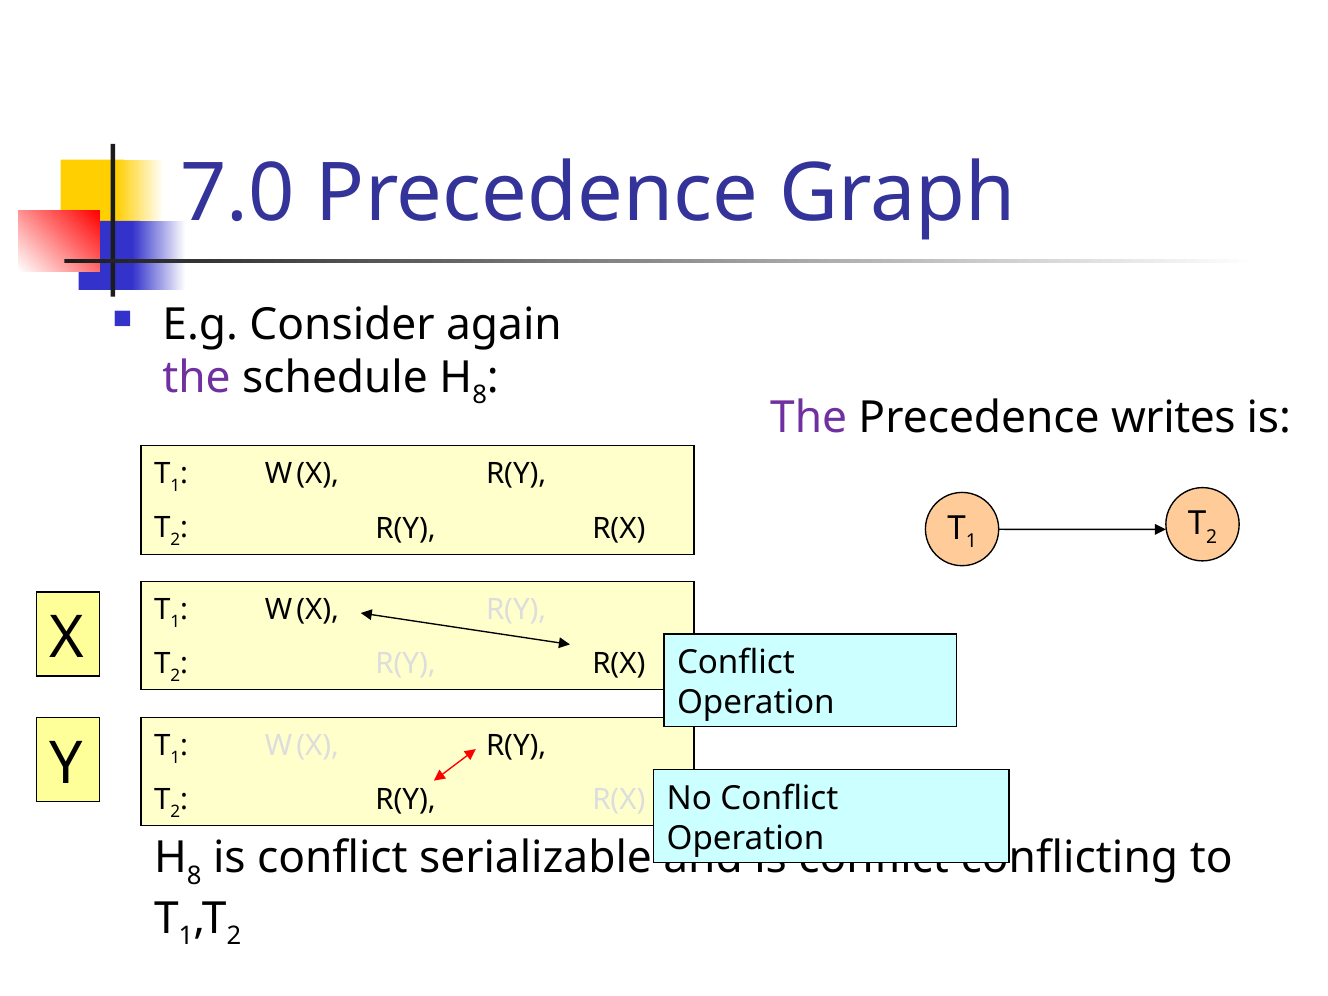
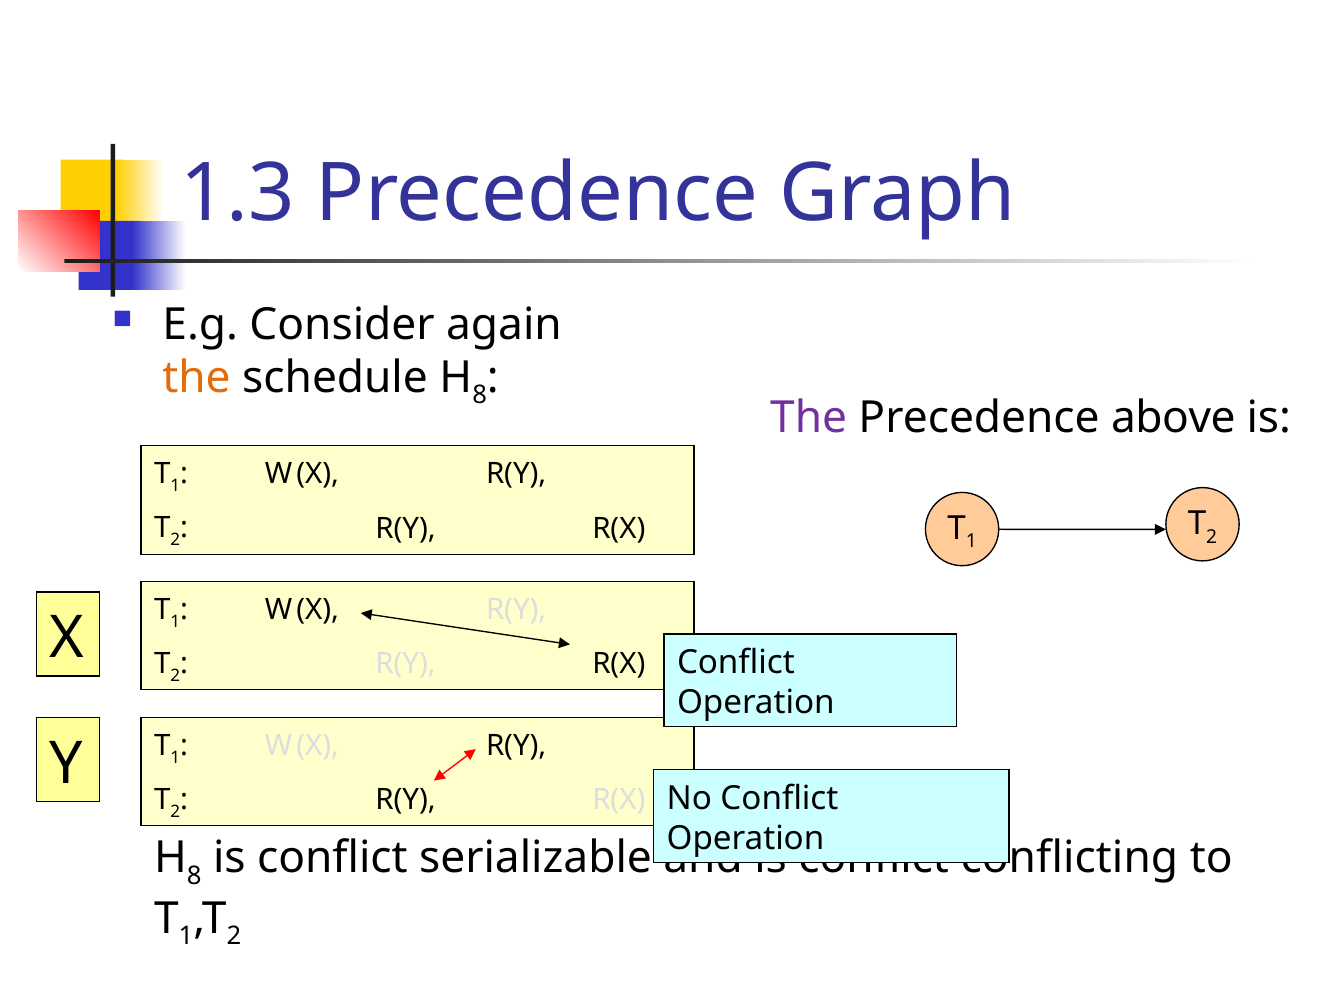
7.0: 7.0 -> 1.3 (238, 194)
the colour: purple -> orange (197, 378)
writes: writes -> above (1173, 418)
